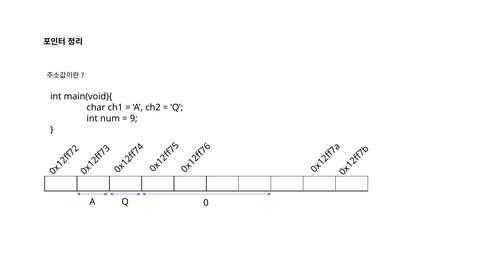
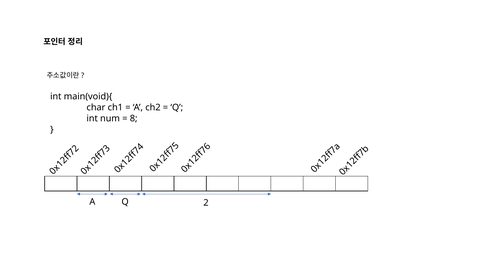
9: 9 -> 8 (134, 118)
Q 0: 0 -> 2 (206, 203)
